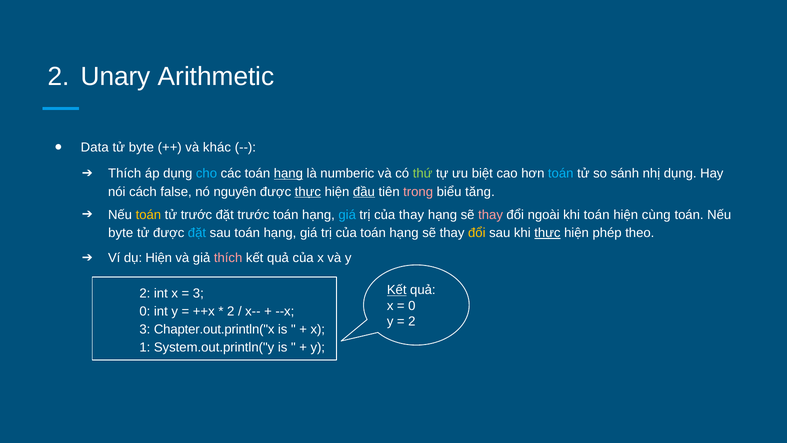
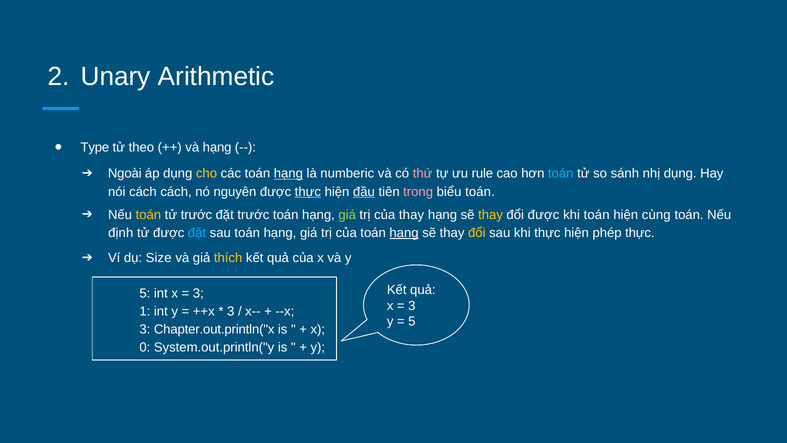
Data: Data -> Type (95, 147)
tử byte: byte -> theo (141, 147)
và khác: khác -> hạng (217, 147)
Thích: Thích -> Ngoài (125, 173)
cho colour: light blue -> yellow (206, 173)
thứ colour: light green -> pink (423, 173)
biệt: biệt -> rule (482, 173)
cách false: false -> cách (176, 192)
biểu tăng: tăng -> toán (480, 192)
giá colour: light blue -> light green (347, 215)
thay colour: pink -> yellow (491, 215)
đổi ngoài: ngoài -> được (544, 215)
byte: byte -> định (121, 233)
hạng underline: none -> present (404, 233)
thực underline: present -> none (547, 233)
phép theo: theo -> thực (640, 233)
dụ Hiện: Hiện -> Size (159, 258)
thích colour: pink -> yellow (228, 258)
Kết underline: present -> none (397, 290)
2: 2 -> 5 (145, 293)
0: 0 -> 3 (412, 306)
0: 0 -> 1 (145, 311)
2: 2 -> 3 (231, 311)
2: 2 -> 5 (412, 321)
1: 1 -> 0 (145, 347)
